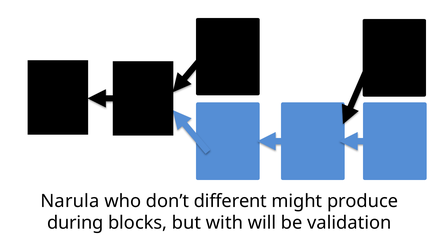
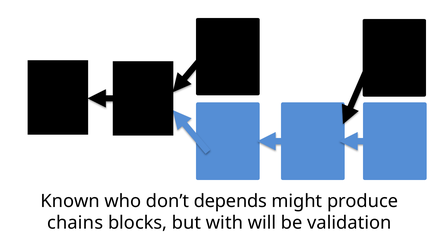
Narula: Narula -> Known (70, 201)
different: different -> depends (230, 201)
during: during -> chains (75, 223)
